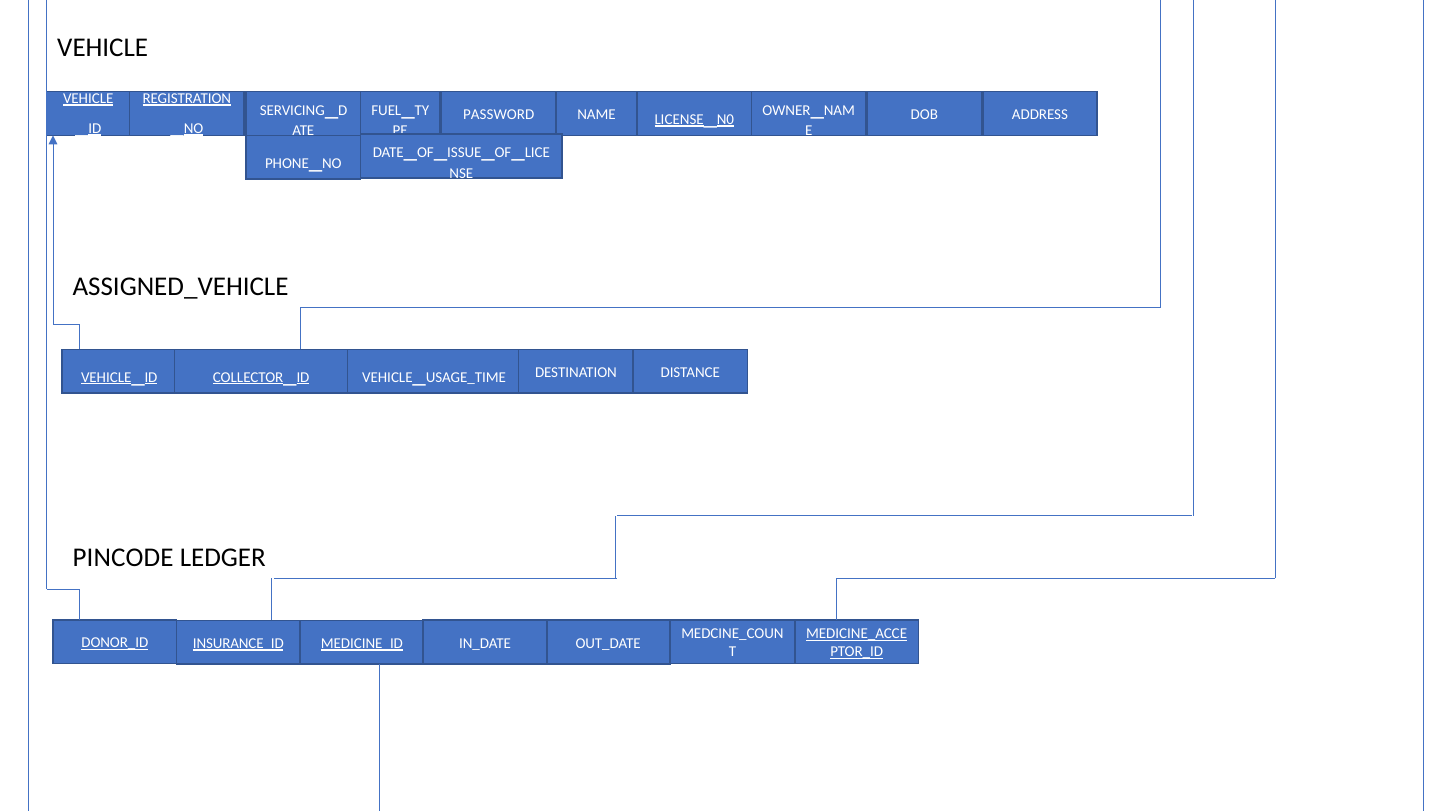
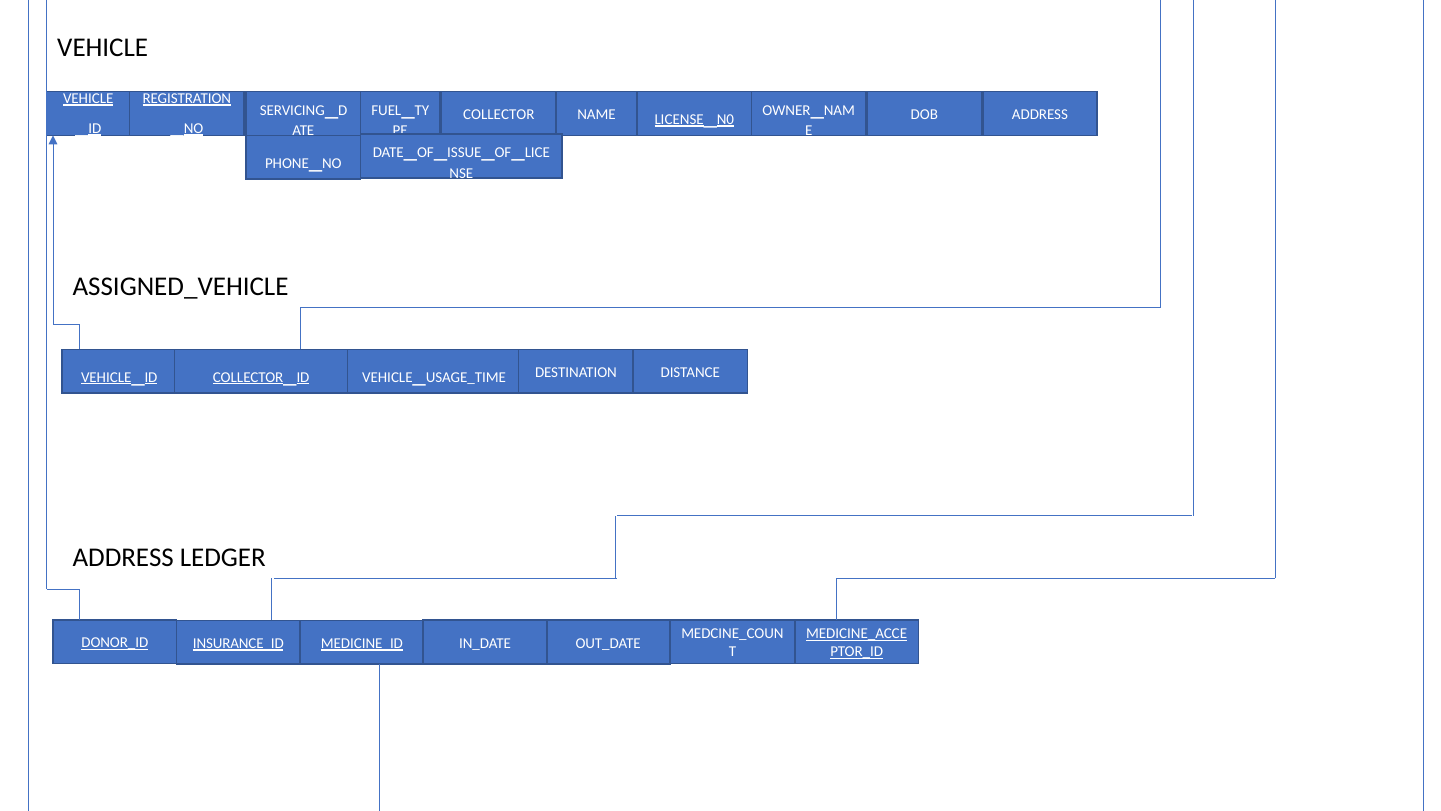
PASSWORD: PASSWORD -> COLLECTOR (499, 115)
PINCODE: PINCODE -> ADDRESS (123, 557)
